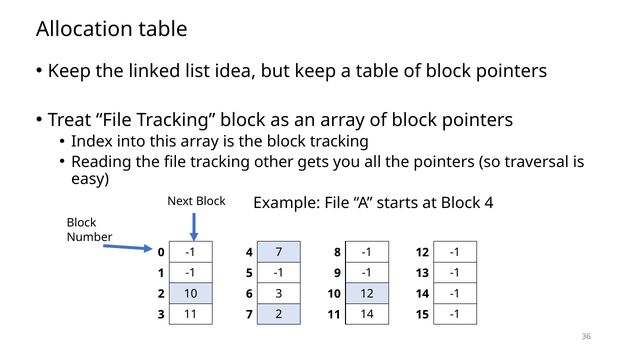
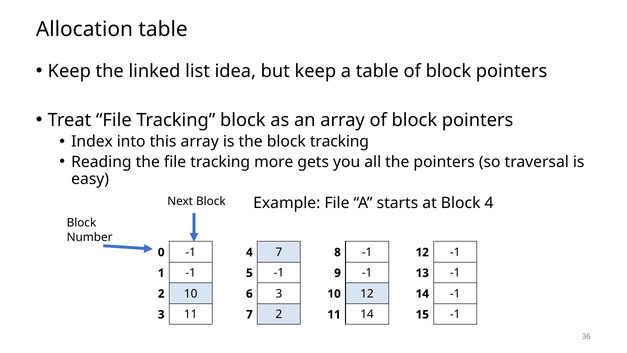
other: other -> more (274, 162)
